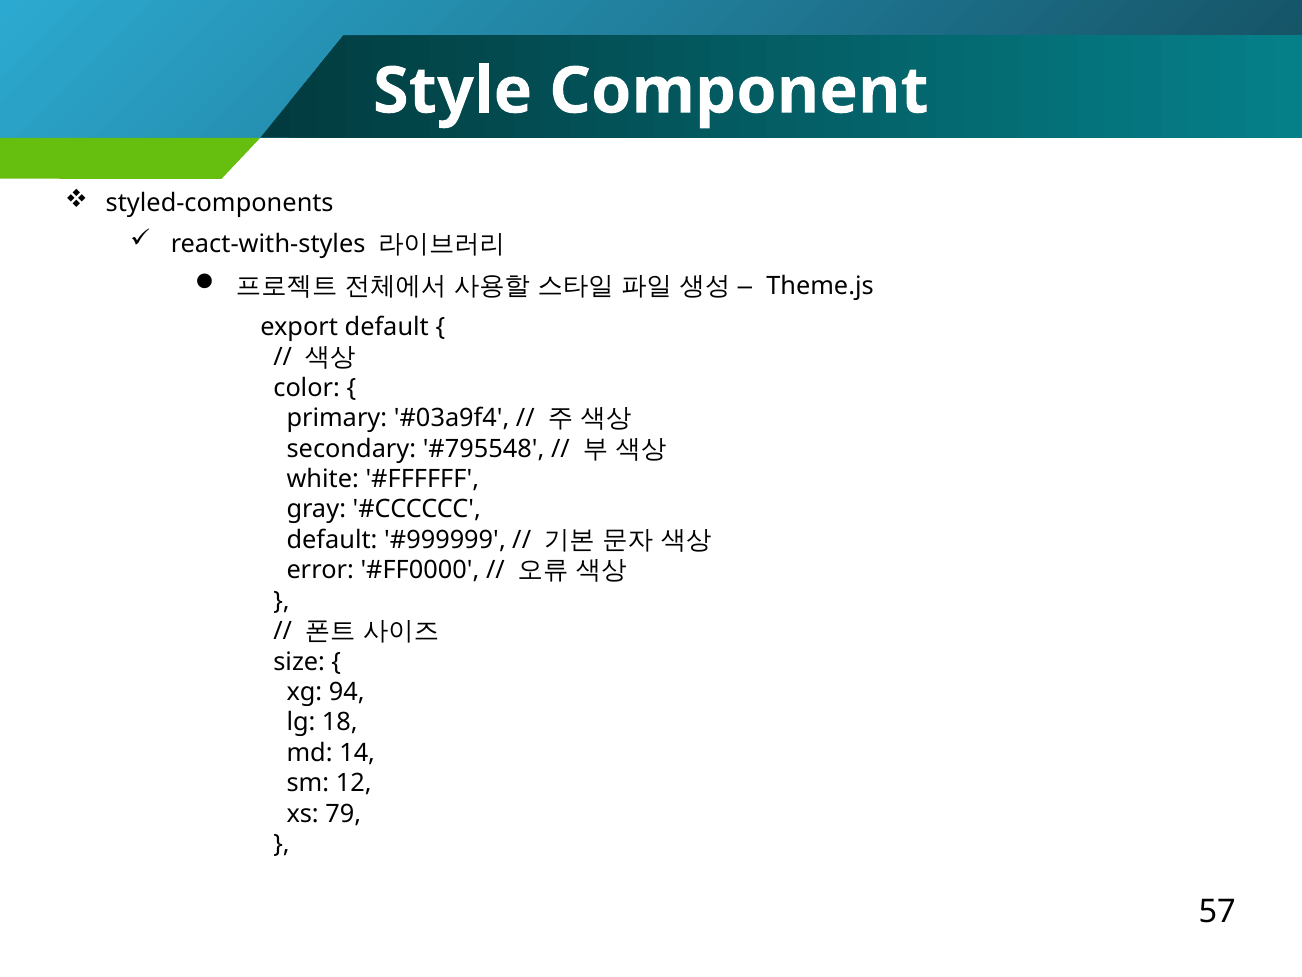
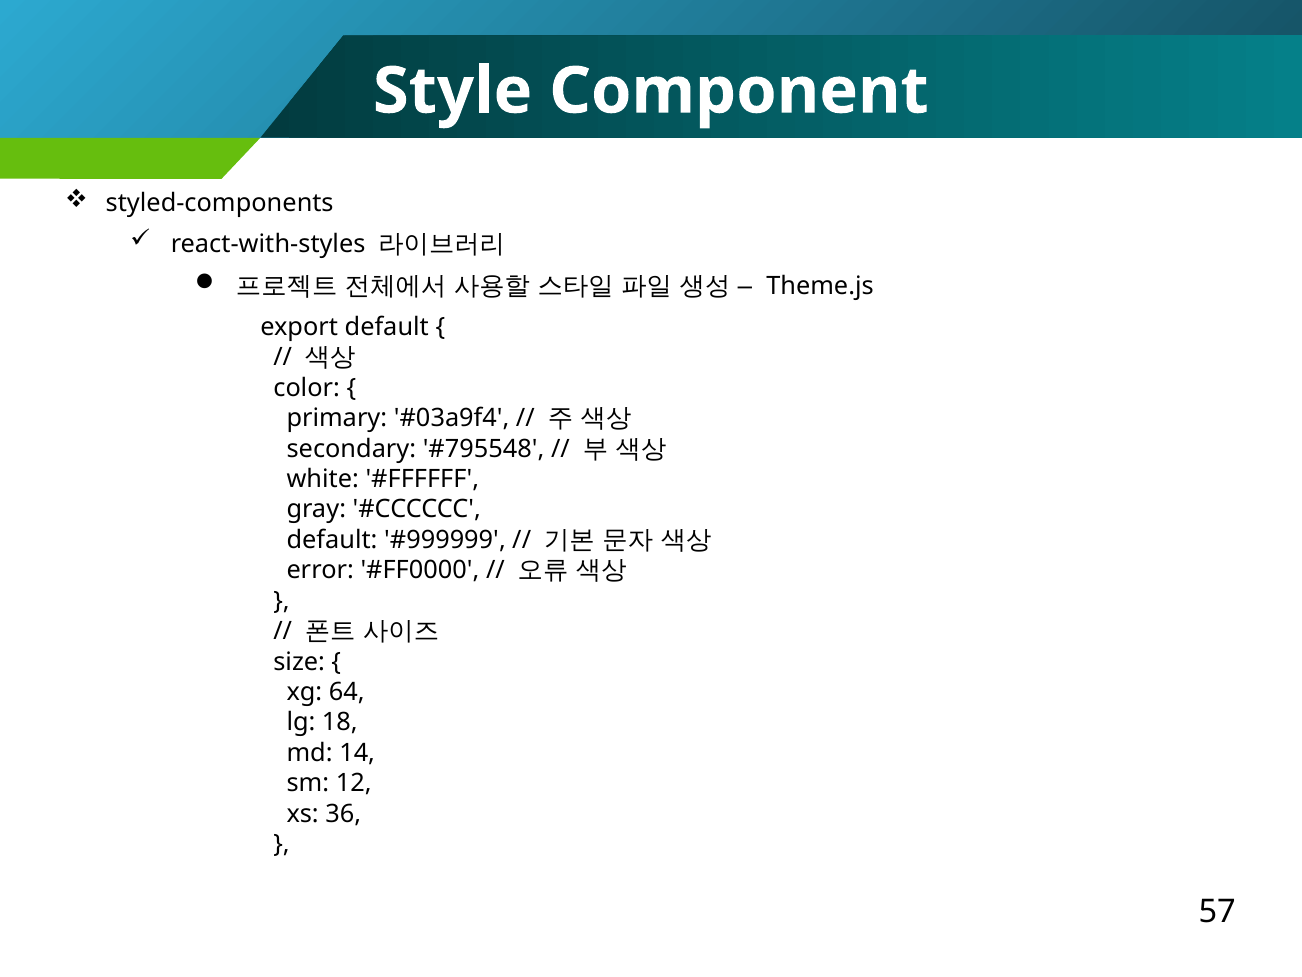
94: 94 -> 64 (347, 692)
79: 79 -> 36 (343, 813)
